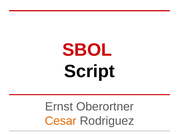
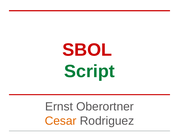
Script colour: black -> green (89, 71)
